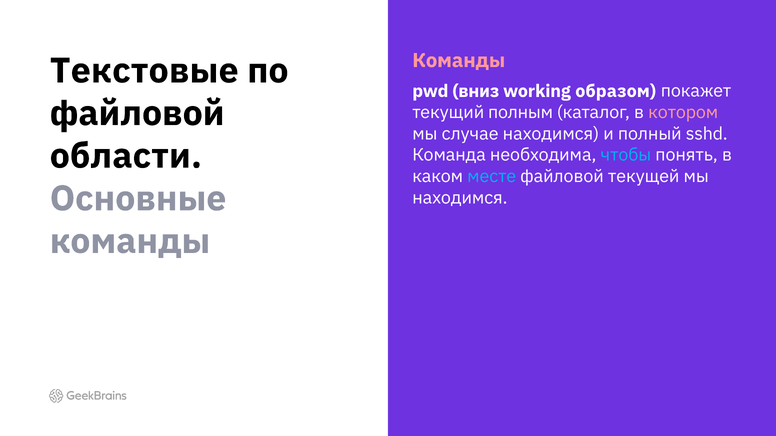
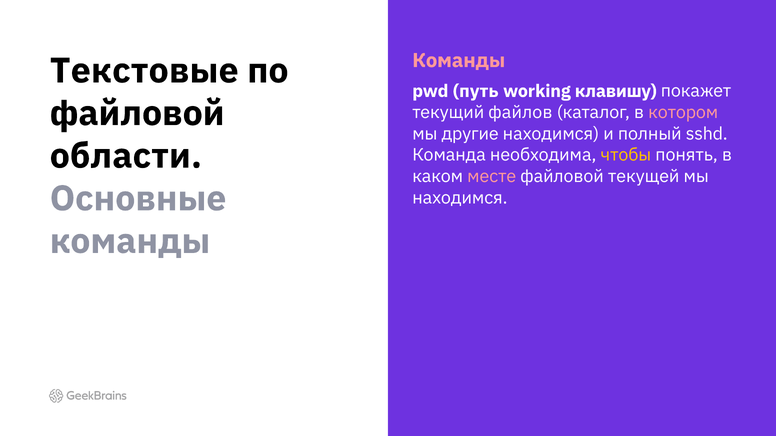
вниз: вниз -> путь (476, 91)
образом: образом -> клавишу (616, 91)
полным: полным -> файлов (520, 113)
случае: случае -> другие (470, 134)
чтобы colour: light blue -> yellow (626, 155)
месте colour: light blue -> pink (492, 177)
